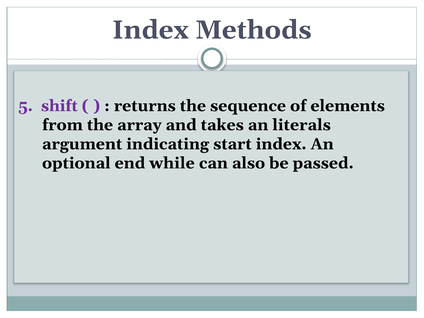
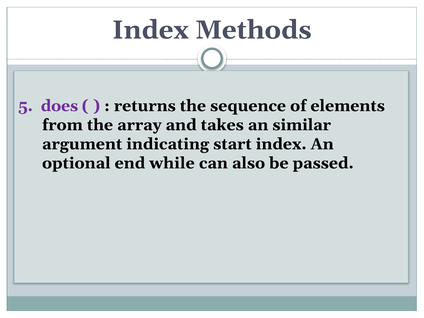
shift: shift -> does (59, 106)
literals: literals -> similar (302, 125)
